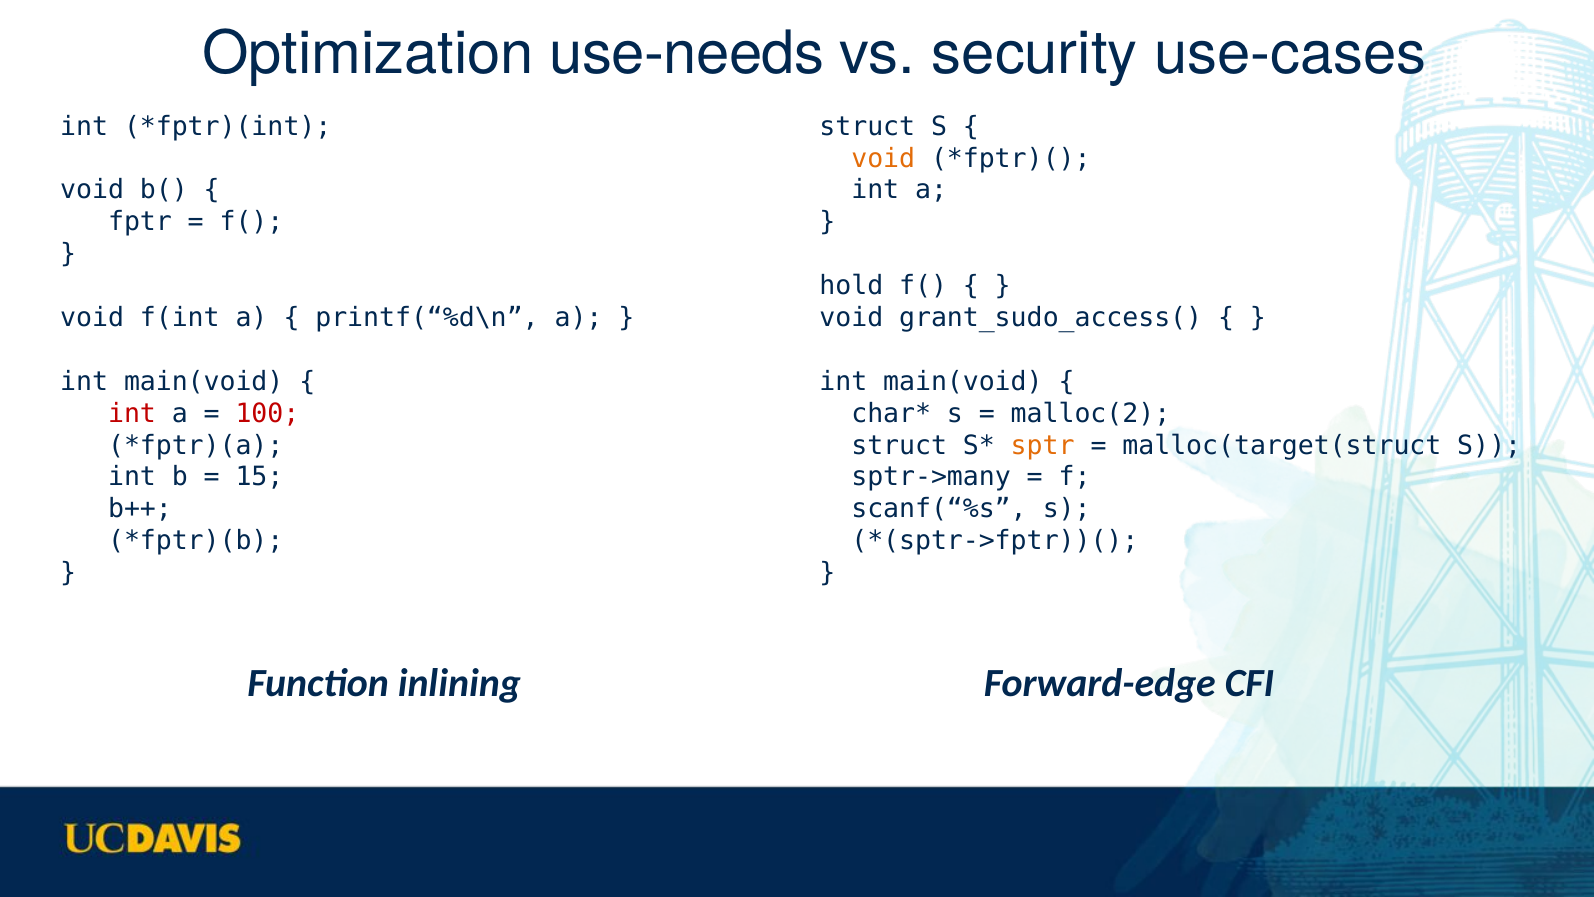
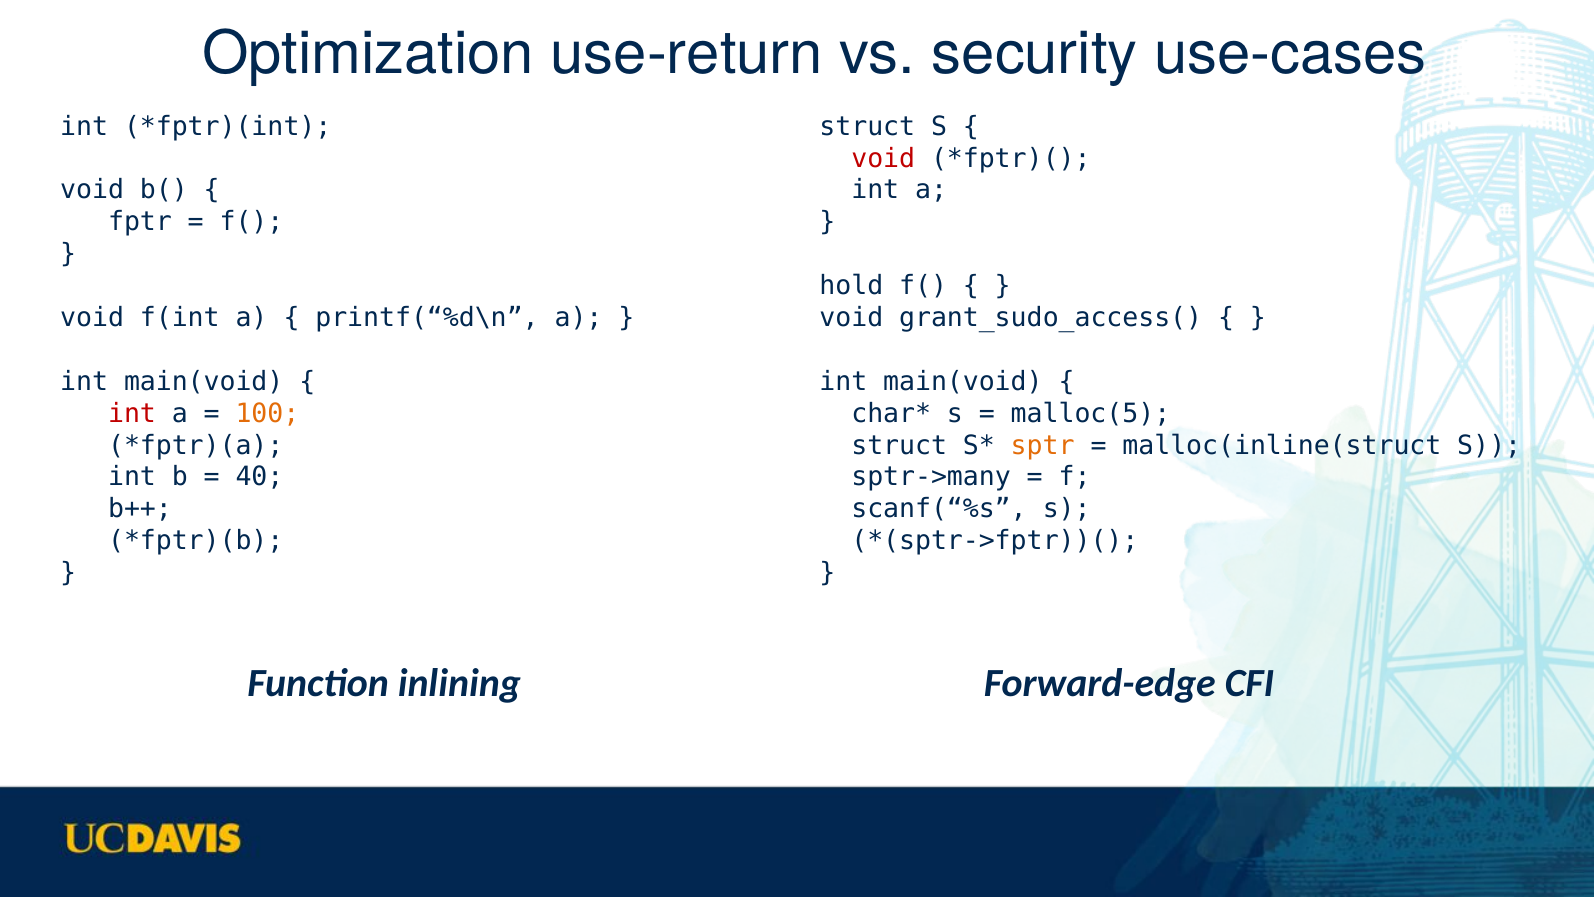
use-needs: use-needs -> use-return (687, 53)
void colour: orange -> red (883, 158)
100 colour: red -> orange (267, 413)
malloc(2: malloc(2 -> malloc(5 (1090, 413)
malloc(target(struct: malloc(target(struct -> malloc(inline(struct (1282, 445)
15: 15 -> 40 (259, 477)
